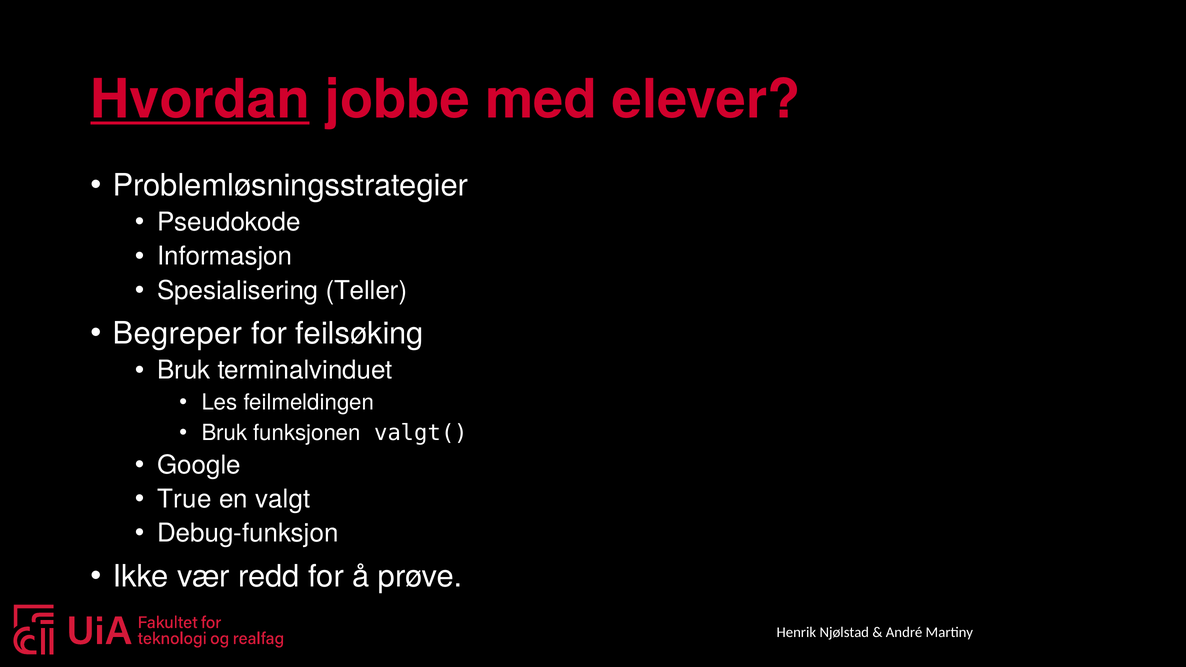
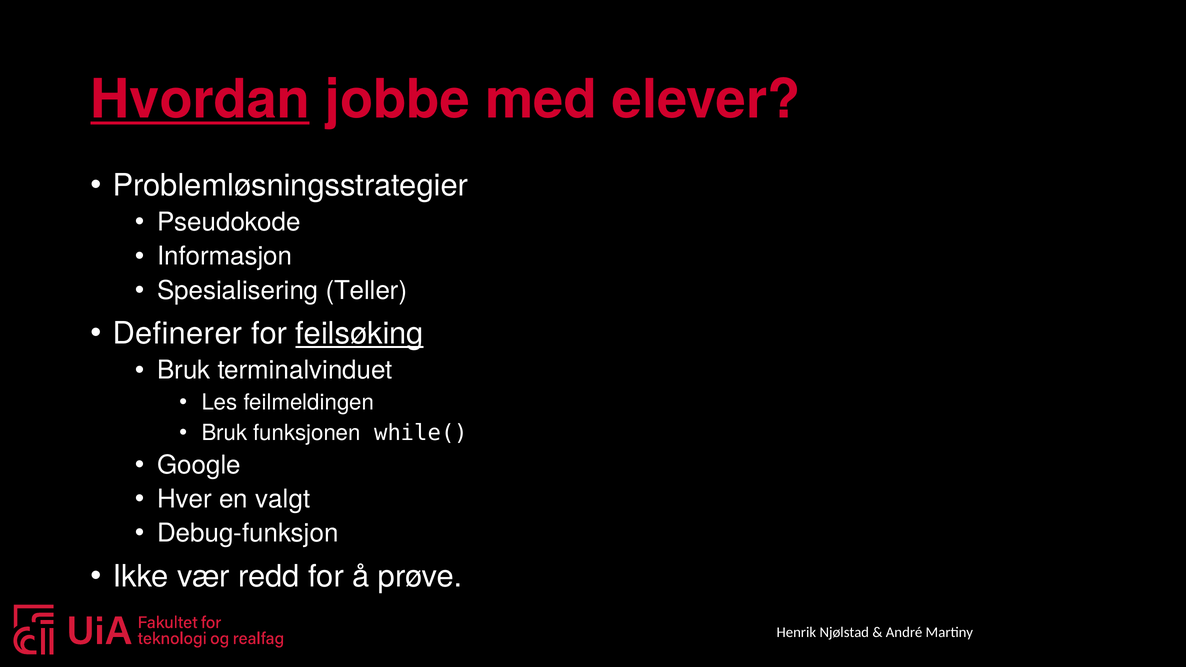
Begreper: Begreper -> Definerer (178, 334)
feilsøking underline: none -> present (360, 334)
valgt(: valgt( -> while( (421, 433)
True: True -> Hver (185, 499)
